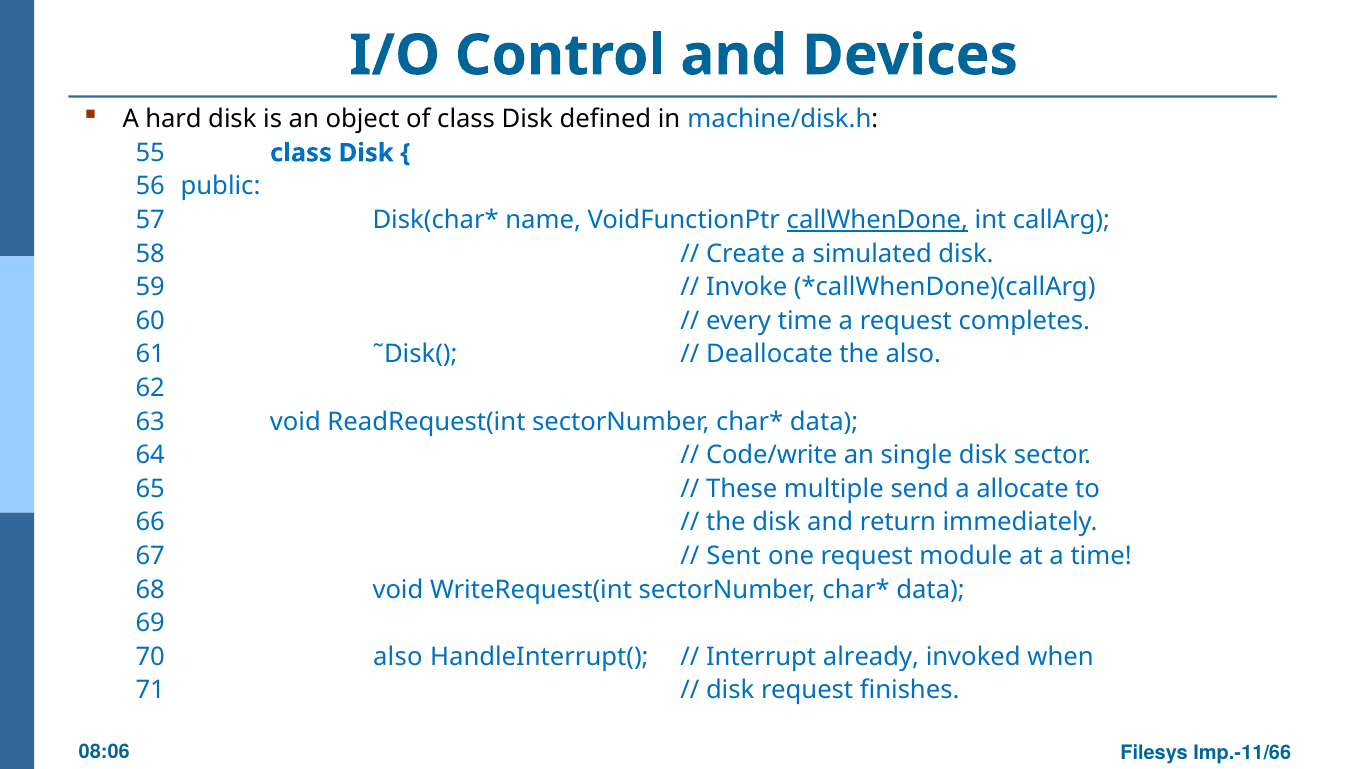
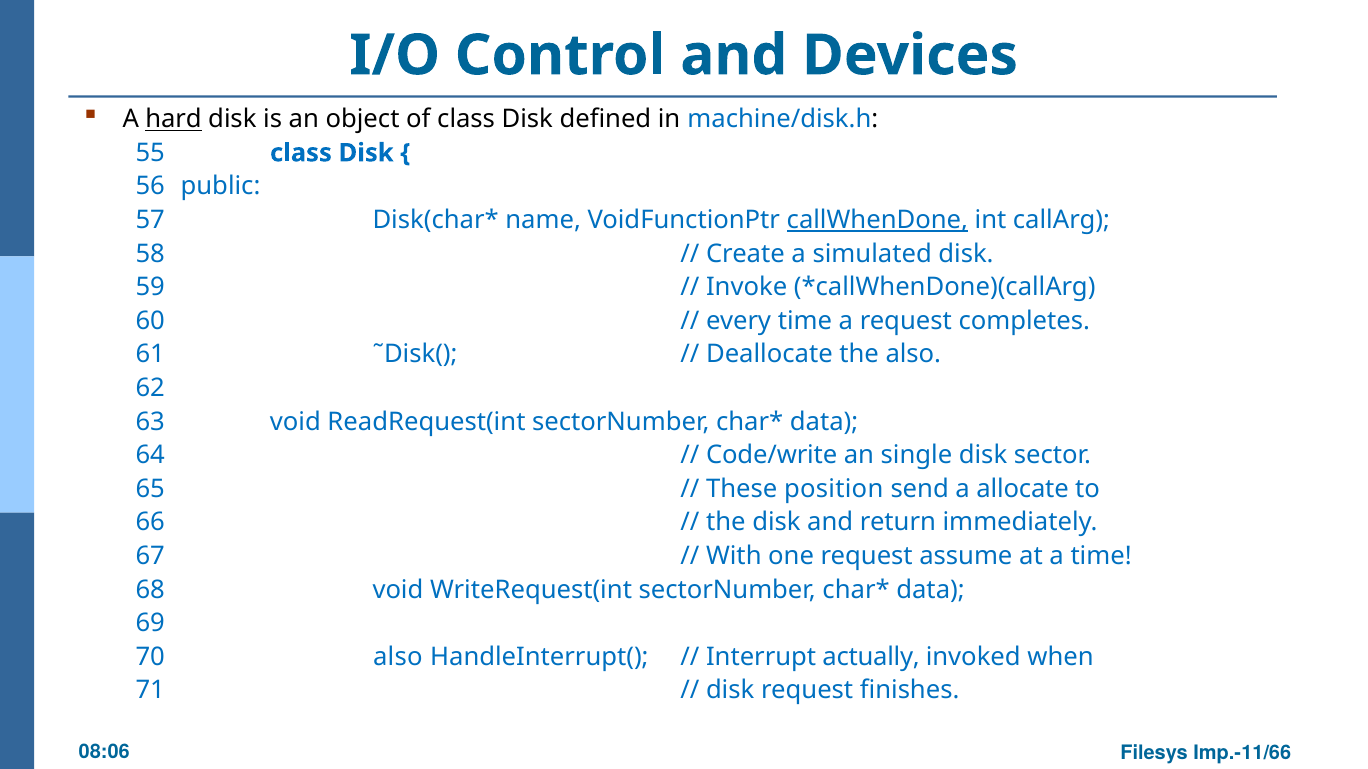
hard underline: none -> present (174, 119)
multiple: multiple -> position (834, 489)
Sent: Sent -> With (734, 556)
module: module -> assume (966, 556)
already: already -> actually (871, 657)
